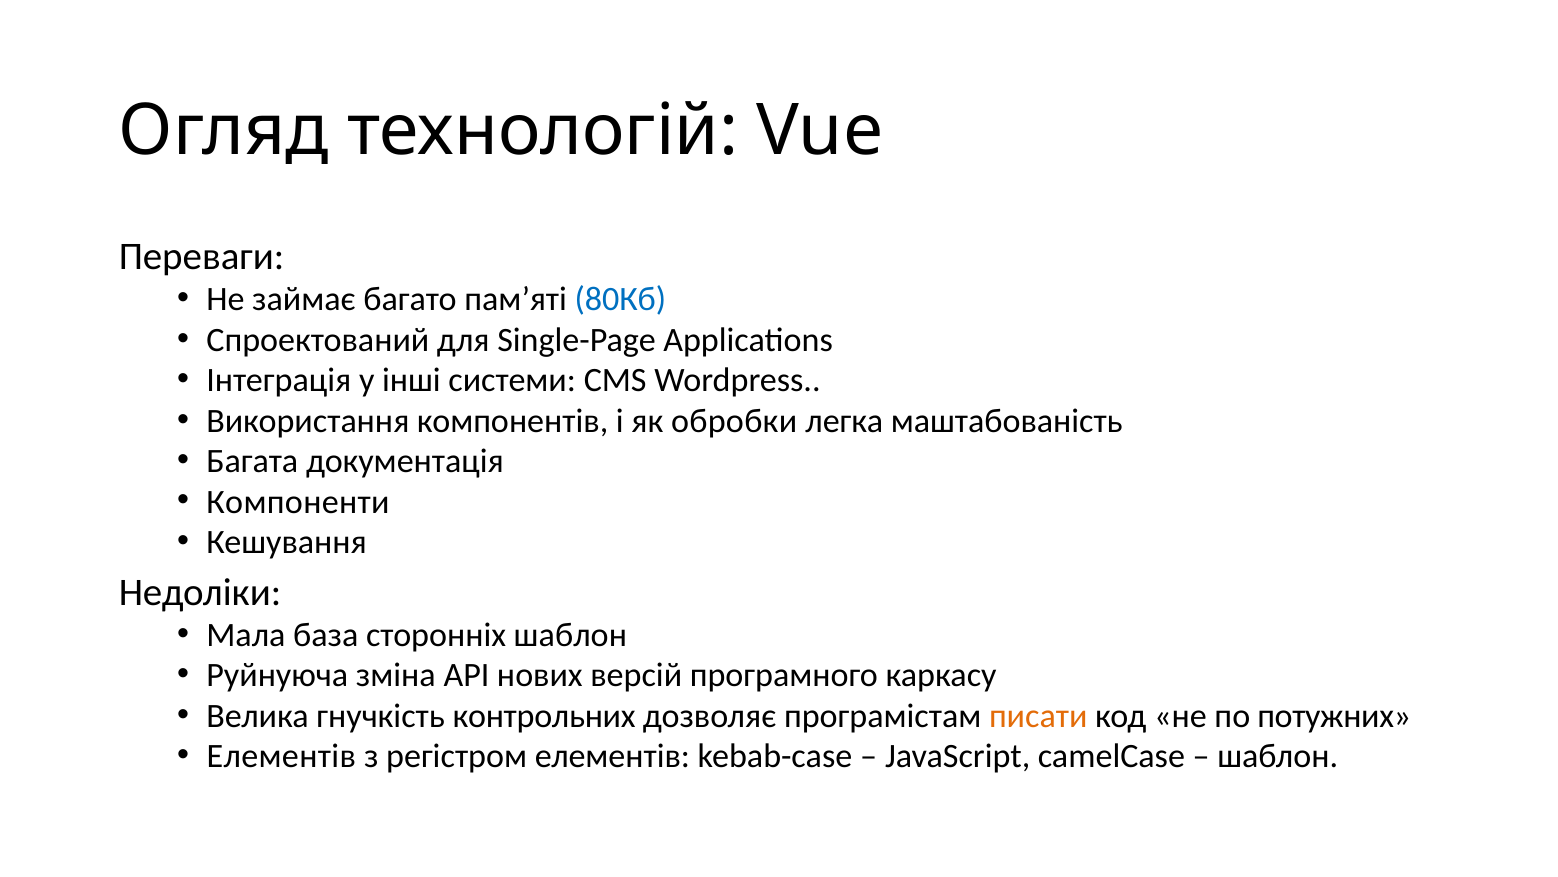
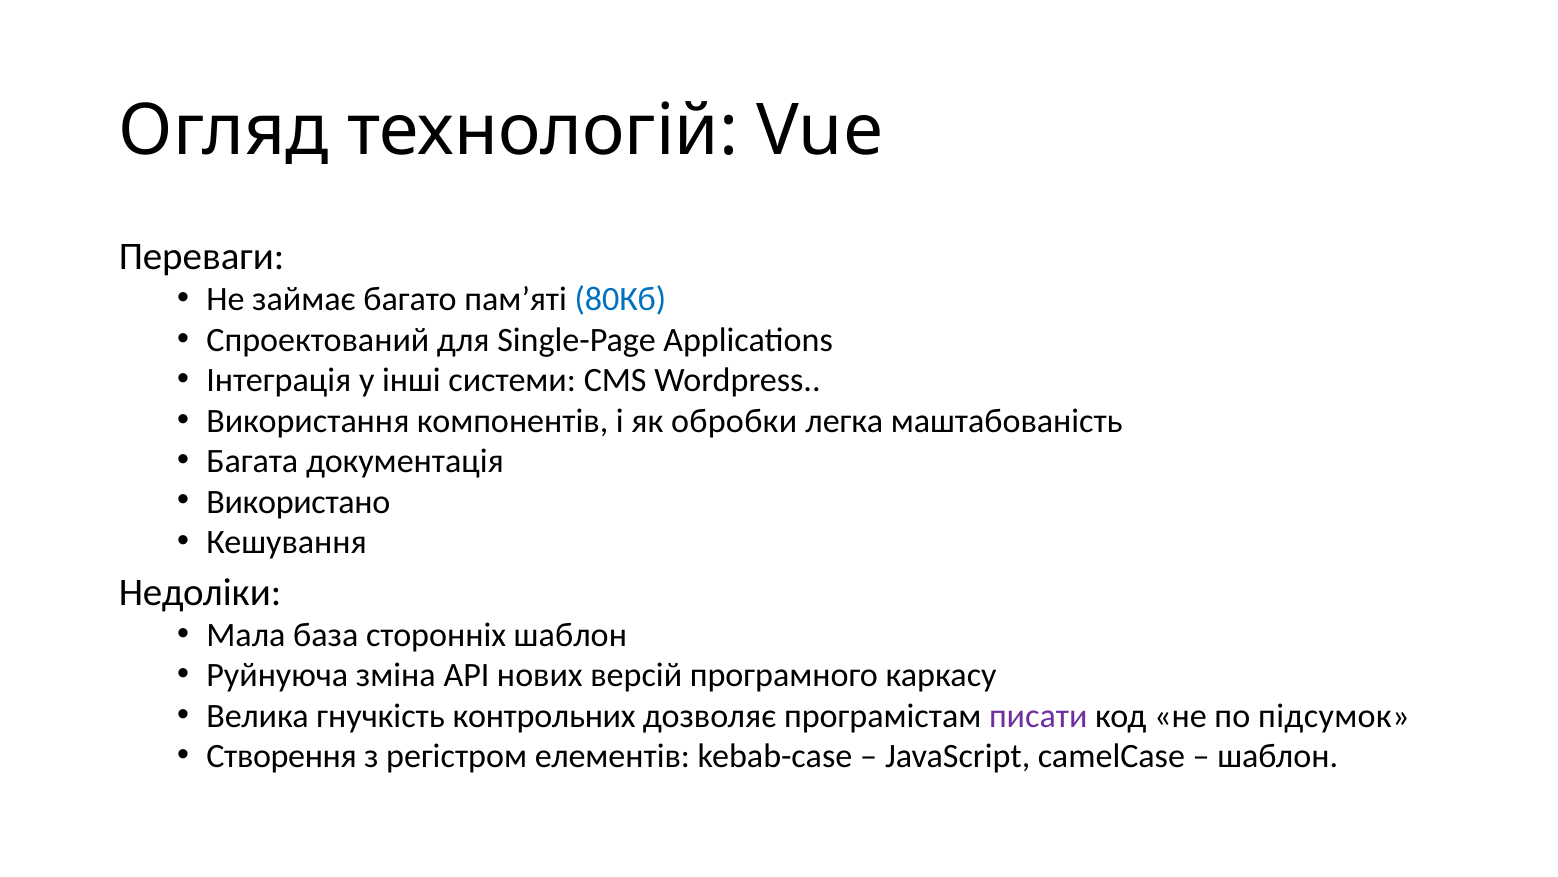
Компоненти: Компоненти -> Використано (298, 501)
писати colour: orange -> purple (1038, 715)
потужних: потужних -> підсумок (1334, 715)
Елементів: Елементів -> Створення (282, 756)
